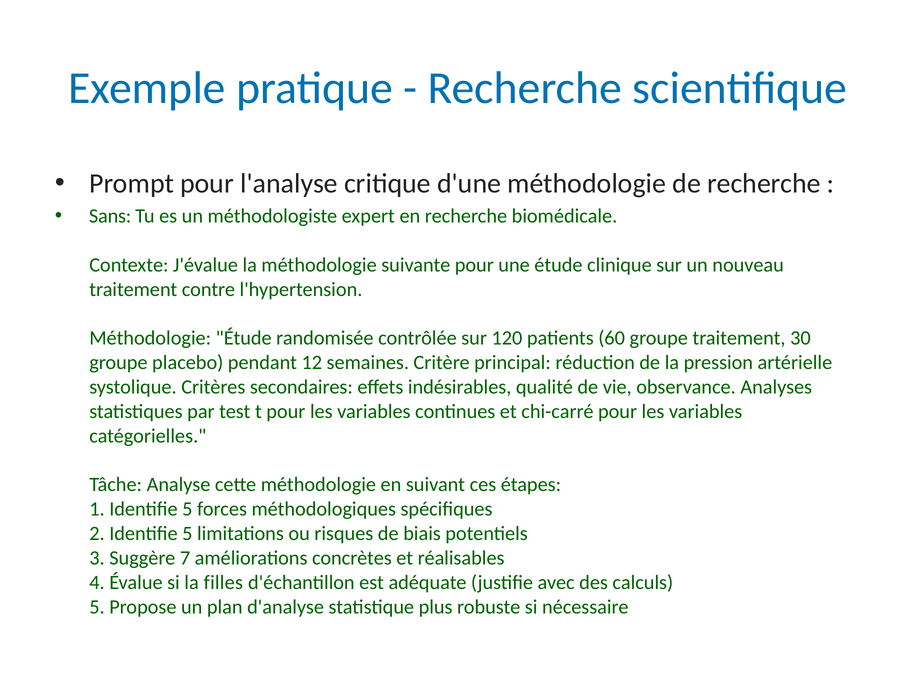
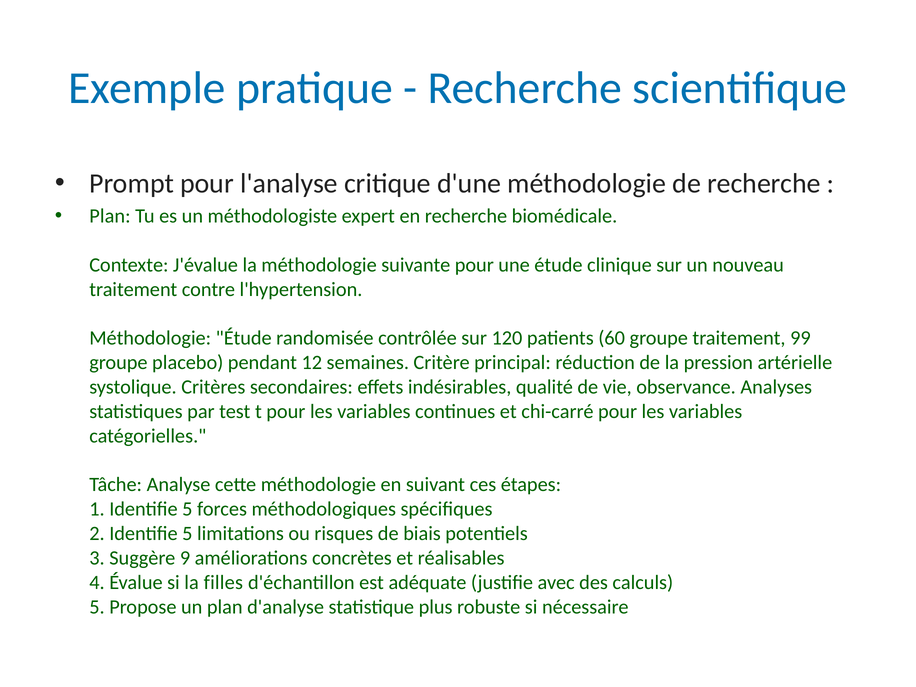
Sans: Sans -> Plan (110, 216)
30: 30 -> 99 (800, 338)
7: 7 -> 9 (185, 558)
